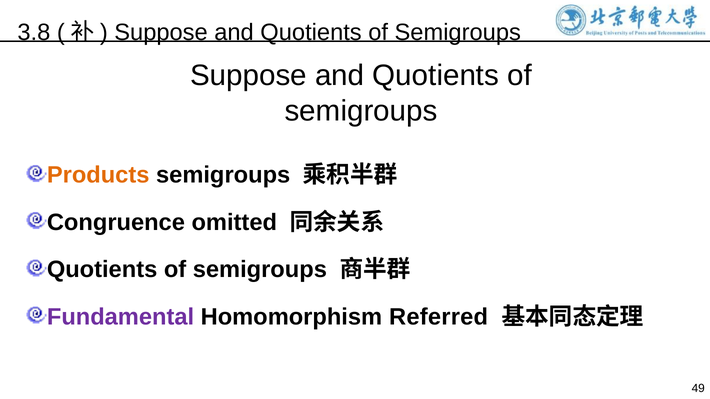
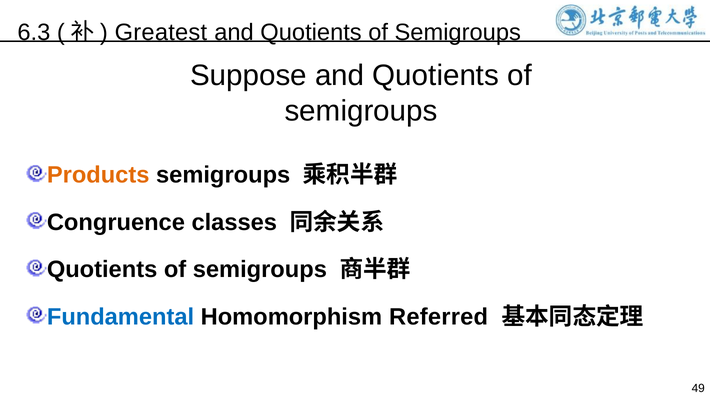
3.8: 3.8 -> 6.3 (34, 33)
Suppose: Suppose -> Greatest (161, 33)
omitted: omitted -> classes (234, 223)
Fundamental colour: purple -> blue (121, 317)
